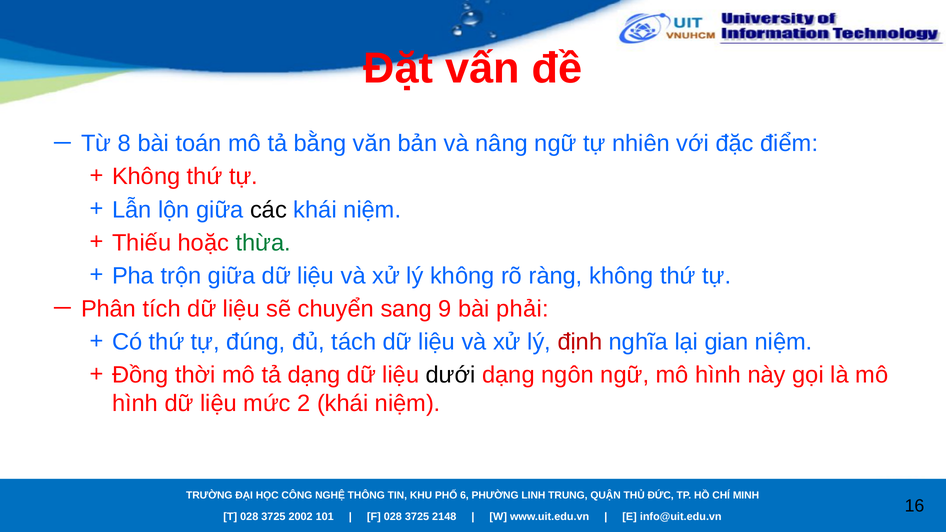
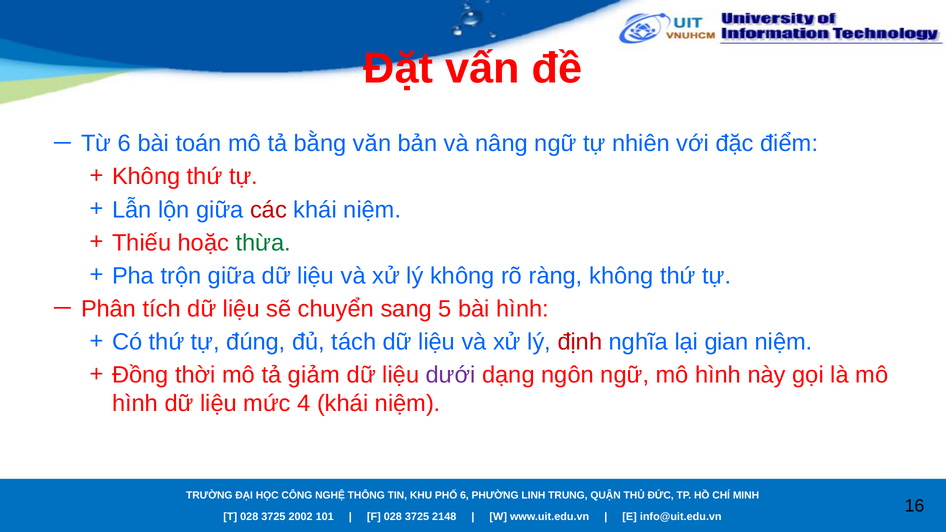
Từ 8: 8 -> 6 (124, 144)
các colour: black -> red (268, 210)
9: 9 -> 5 (445, 309)
bài phải: phải -> hình (523, 309)
tả dạng: dạng -> giảm (314, 375)
dưới colour: black -> purple (451, 375)
2: 2 -> 4 (304, 404)
